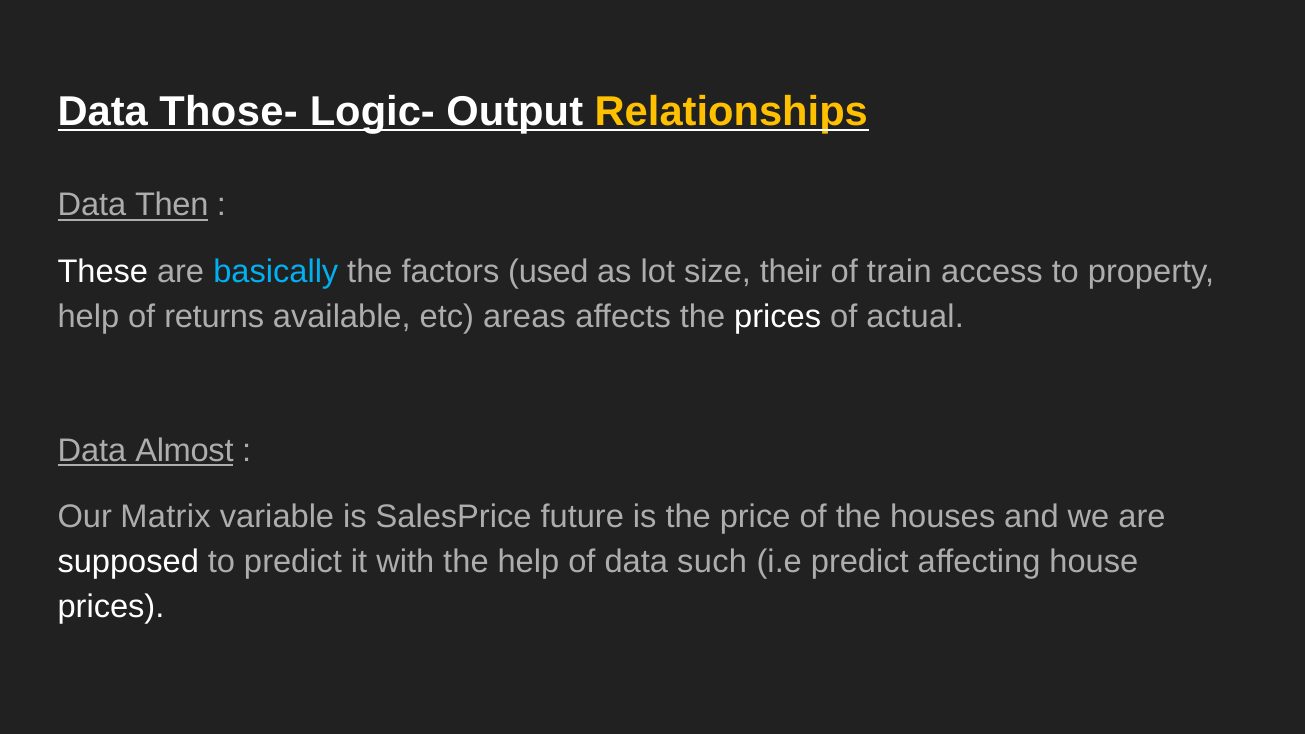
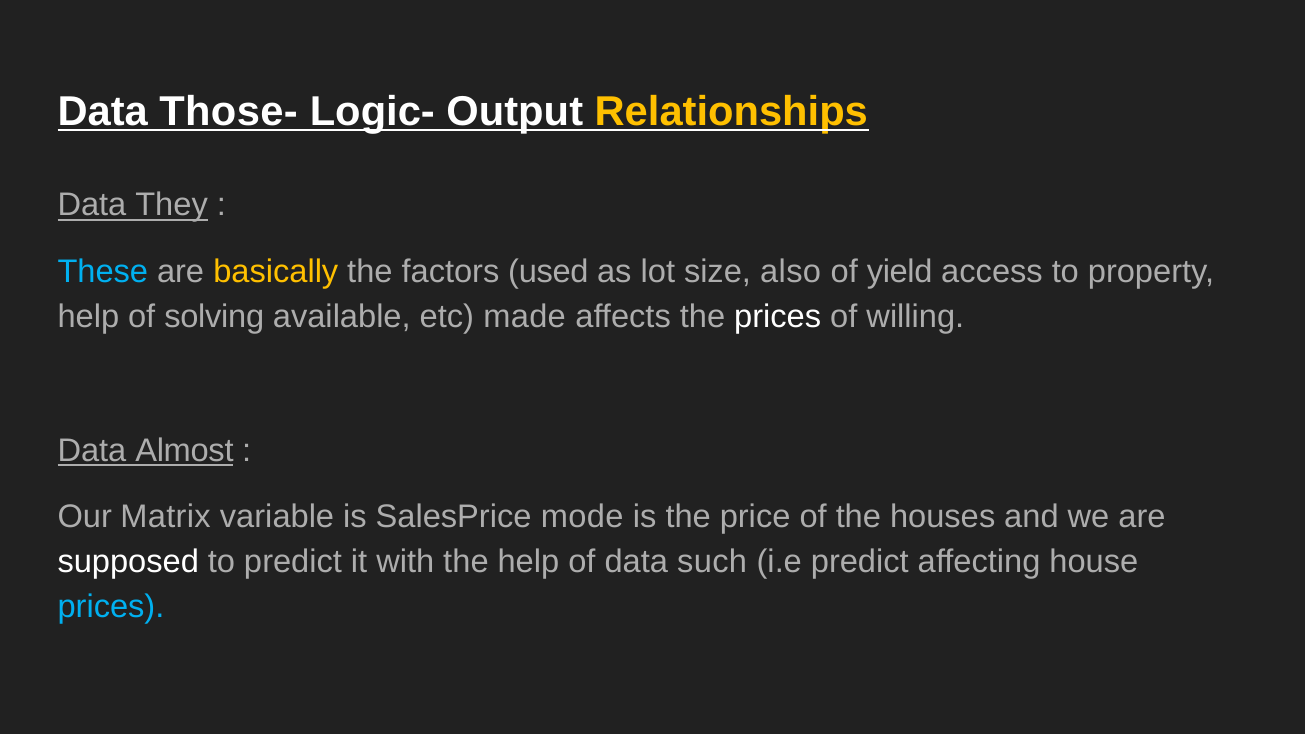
Then: Then -> They (172, 205)
These colour: white -> light blue (103, 272)
basically colour: light blue -> yellow (276, 272)
their: their -> also (791, 272)
train: train -> yield (900, 272)
returns: returns -> solving (214, 317)
areas: areas -> made (525, 317)
actual: actual -> willing (915, 317)
future: future -> mode (582, 517)
prices colour: white -> light blue (111, 607)
